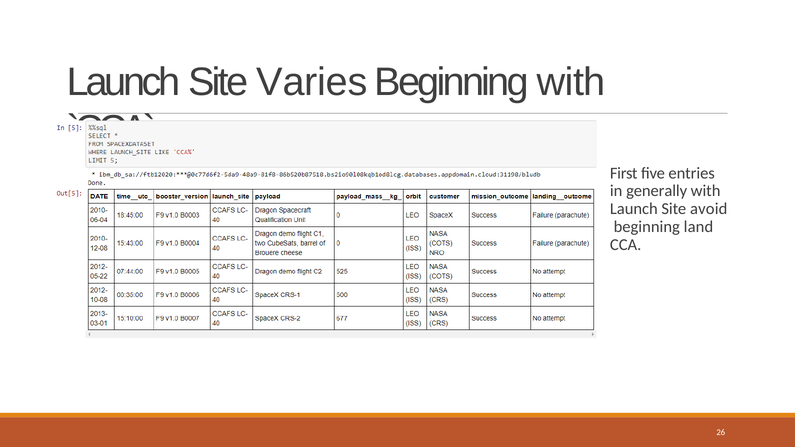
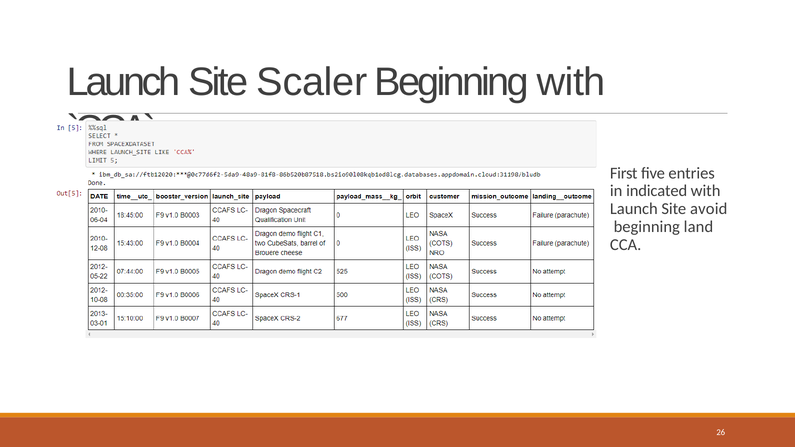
Varies: Varies -> Scaler (312, 82)
generally: generally -> indicated (657, 191)
